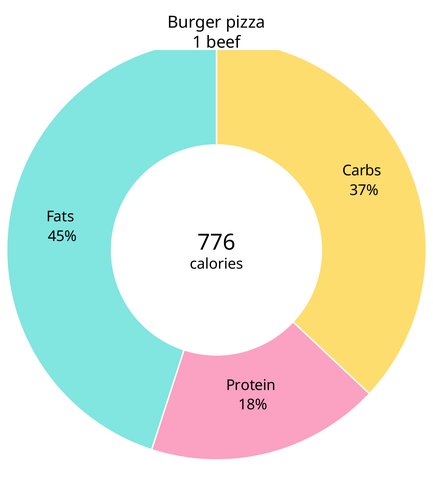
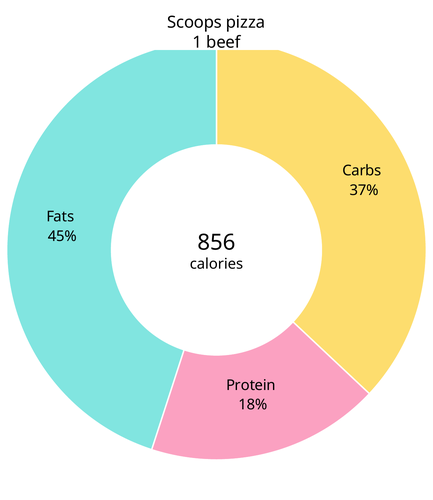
Burger: Burger -> Scoops (195, 22)
776: 776 -> 856 (216, 242)
